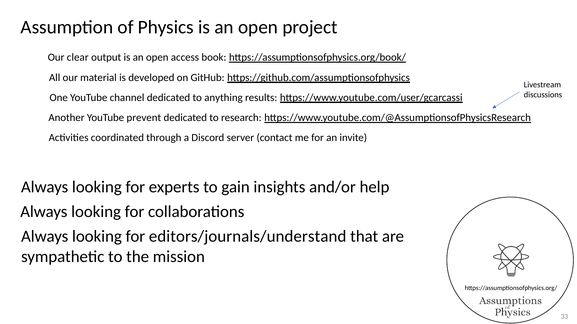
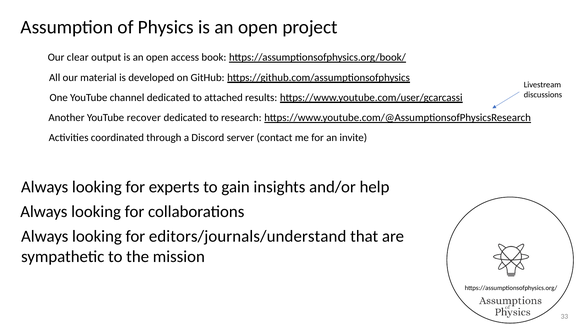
anything: anything -> attached (224, 98)
prevent: prevent -> recover (144, 118)
